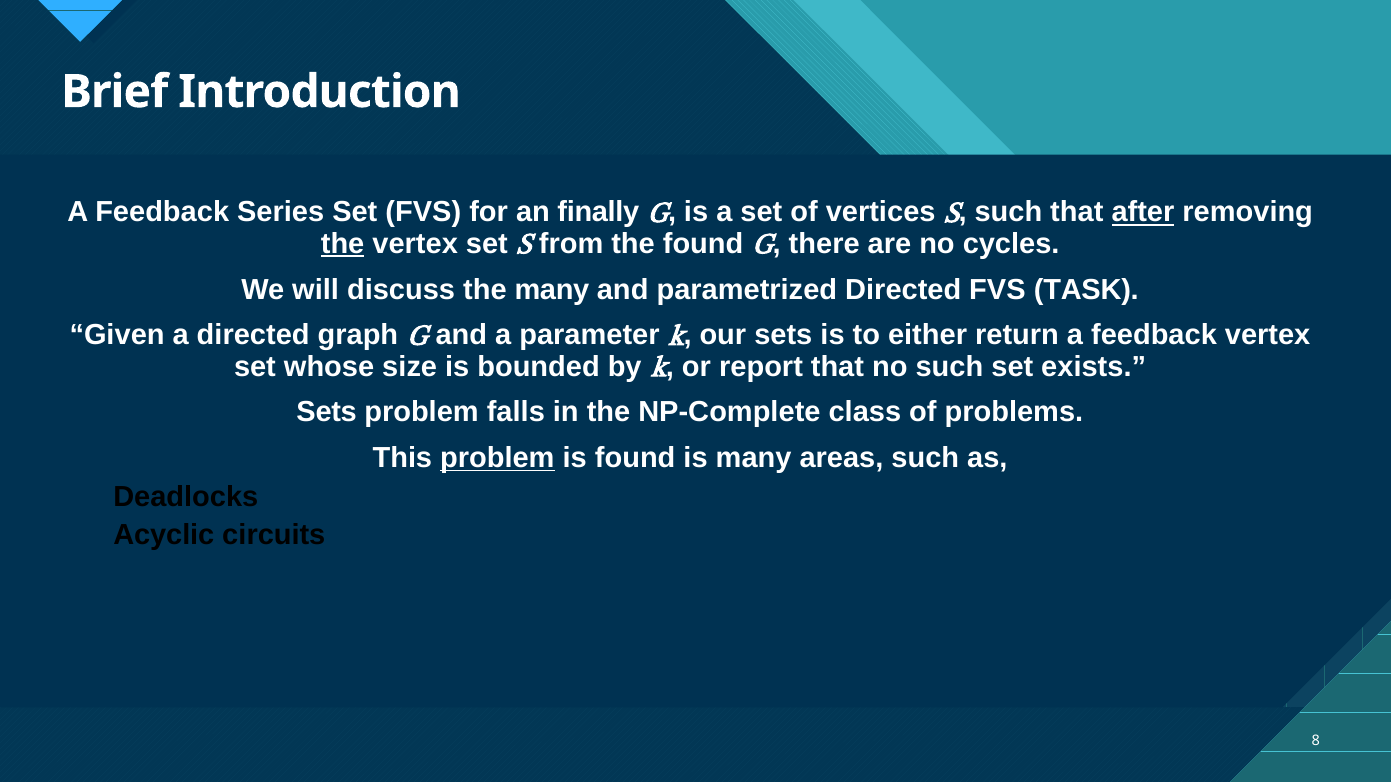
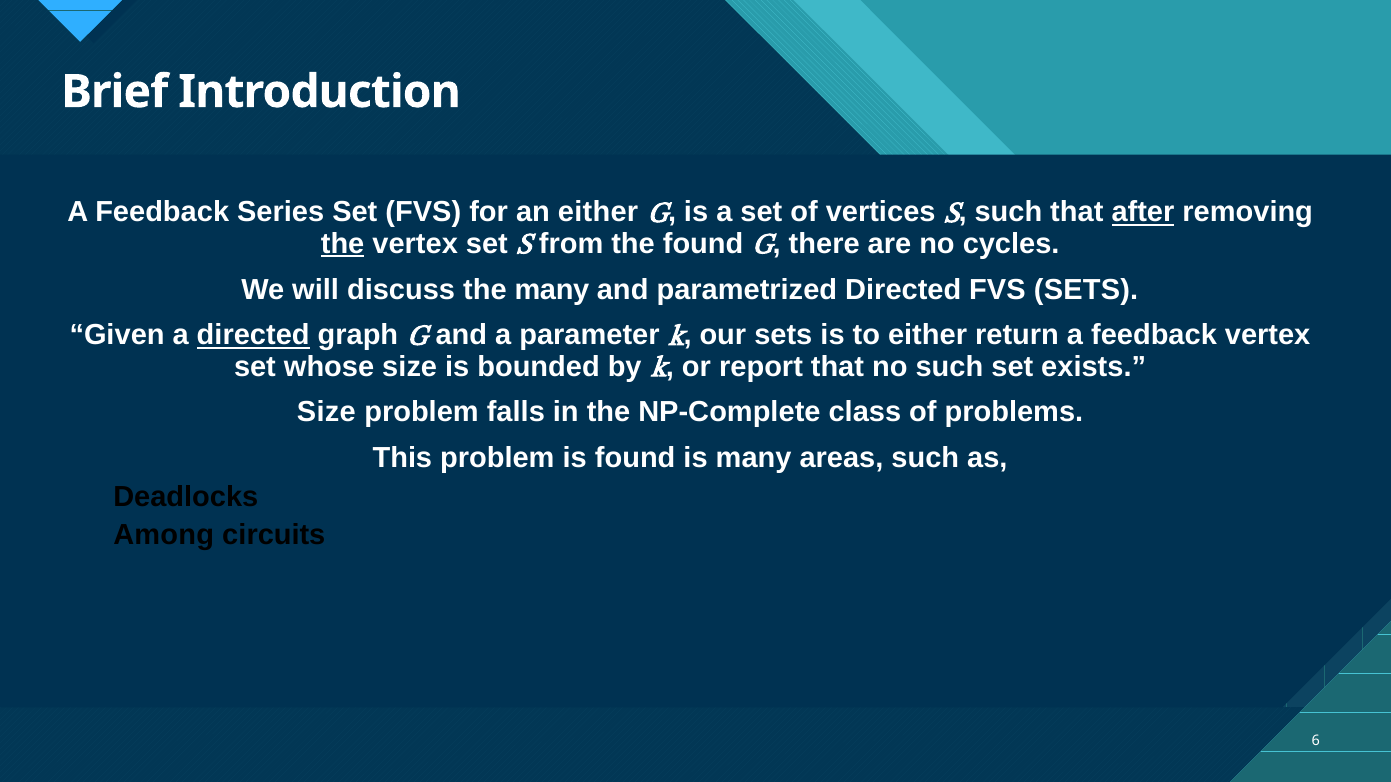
an finally: finally -> either (598, 213)
FVS TASK: TASK -> SETS (1086, 290)
directed underline: none -> present (253, 335)
Sets: Sets -> Size (326, 412)
problem underline: present -> none (497, 458)
Acyclic: Acyclic -> Among (164, 535)
8: 8 -> 6 (1316, 741)
